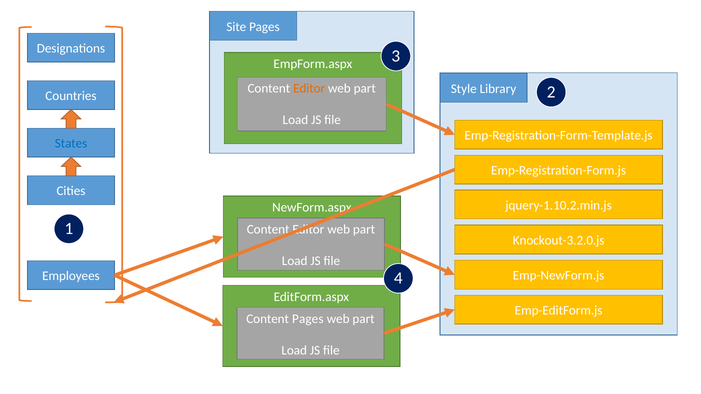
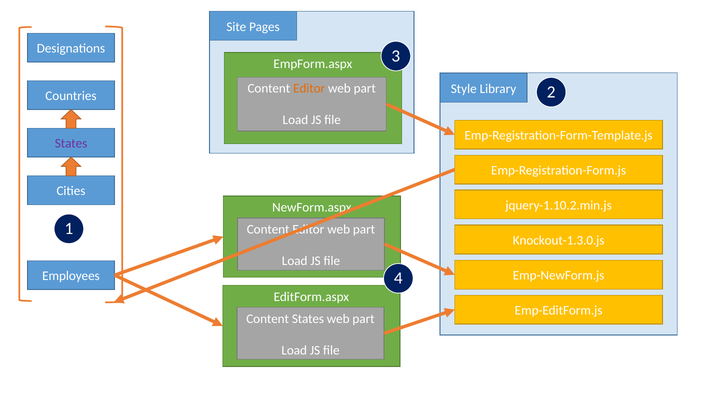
States colour: blue -> purple (71, 144)
Knockout-3.2.0.js: Knockout-3.2.0.js -> Knockout-1.3.0.js (559, 241)
Content Pages: Pages -> States (308, 319)
